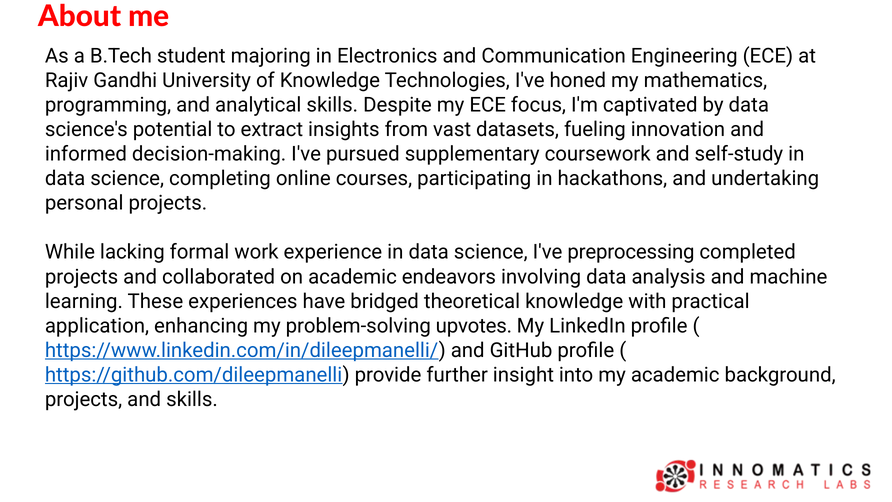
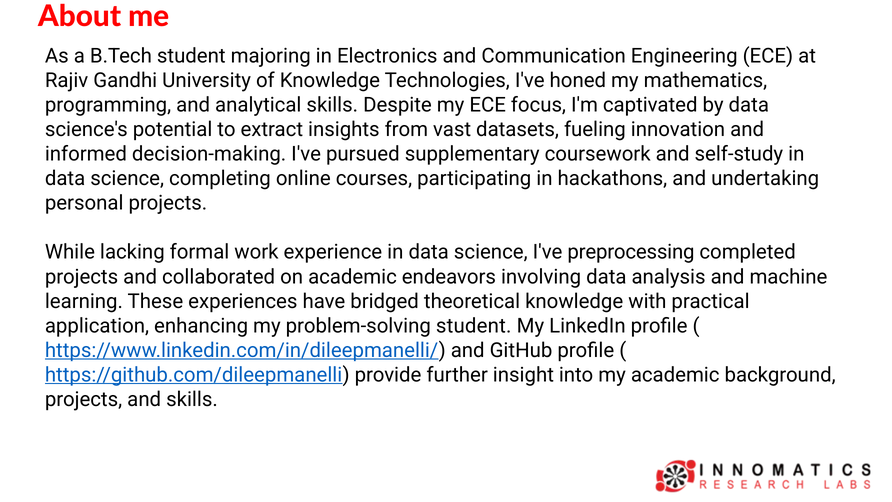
problem-solving upvotes: upvotes -> student (474, 326)
